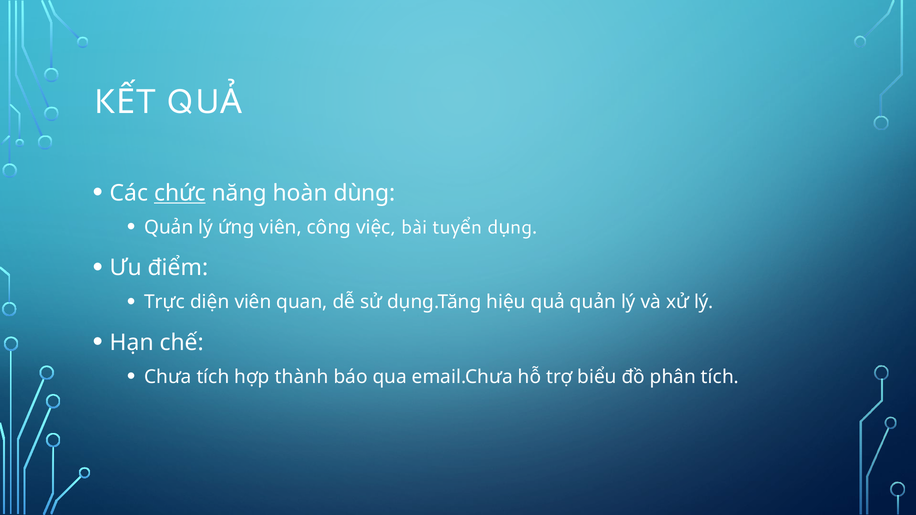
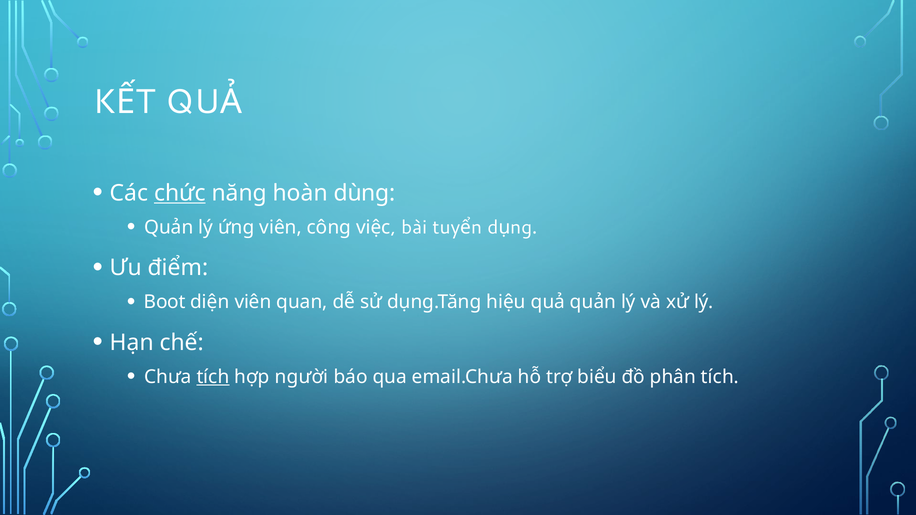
Trực: Trực -> Boot (165, 302)
tích underline: none -> present (213, 377)
thành: thành -> người (302, 377)
